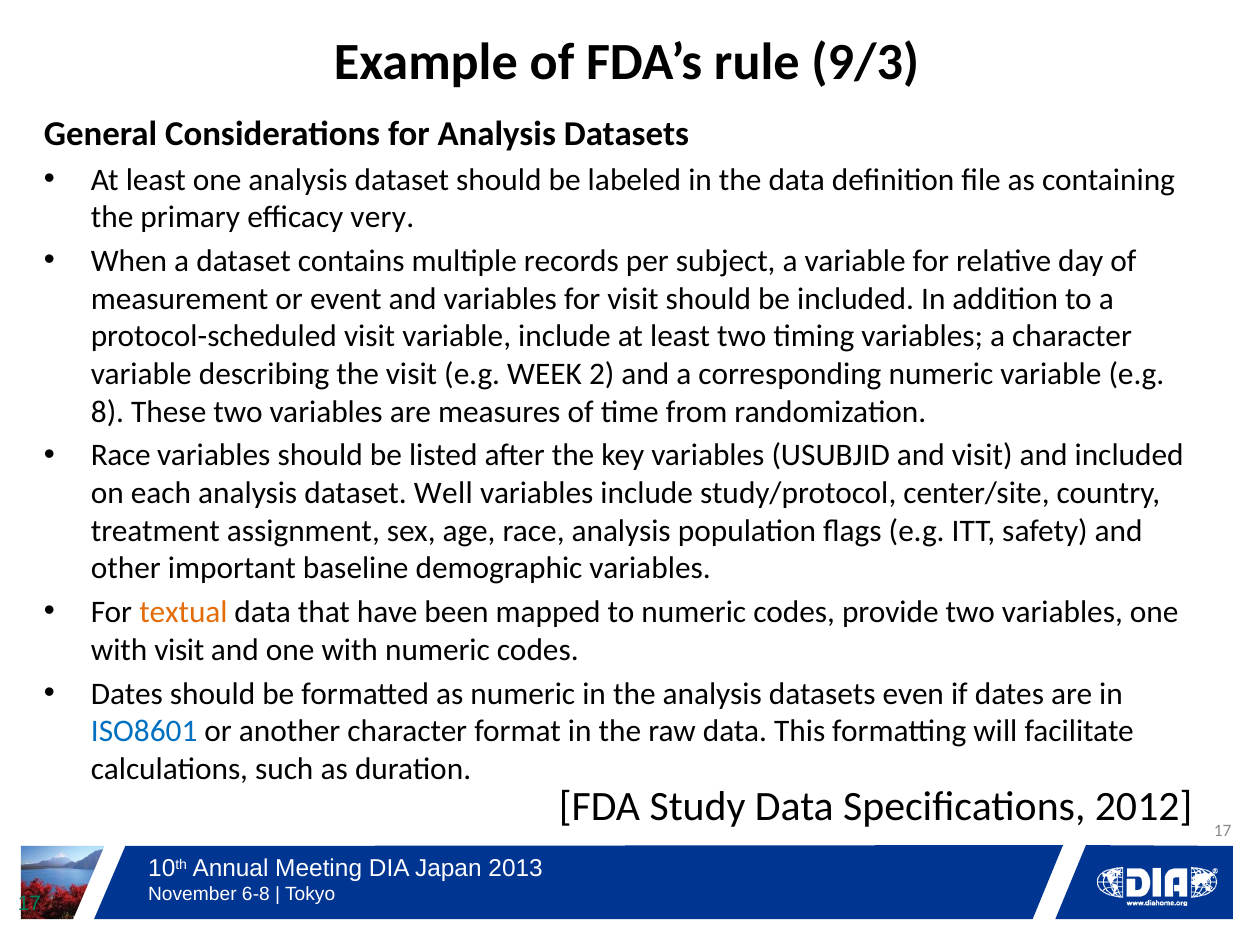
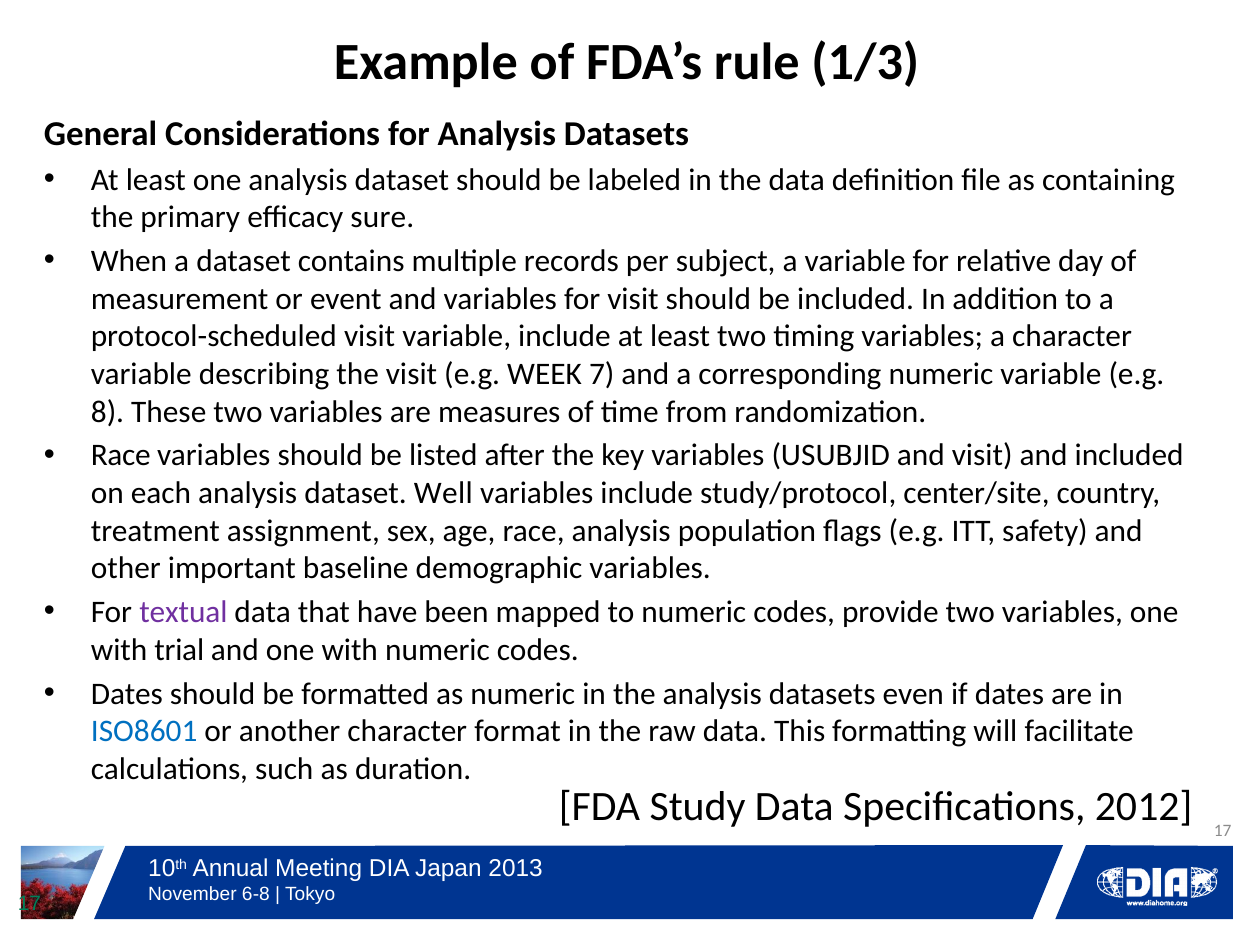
9/3: 9/3 -> 1/3 (865, 62)
very: very -> sure (382, 218)
2: 2 -> 7 (602, 374)
textual colour: orange -> purple (183, 613)
with visit: visit -> trial (179, 650)
